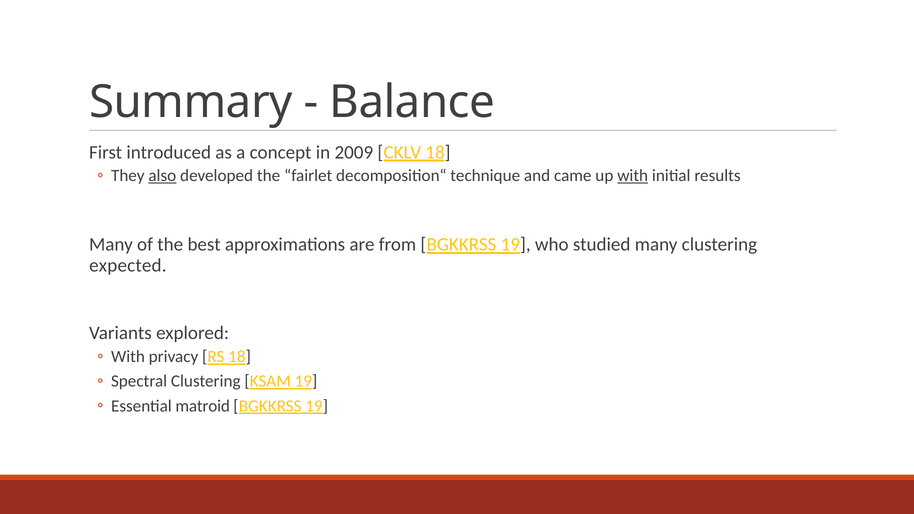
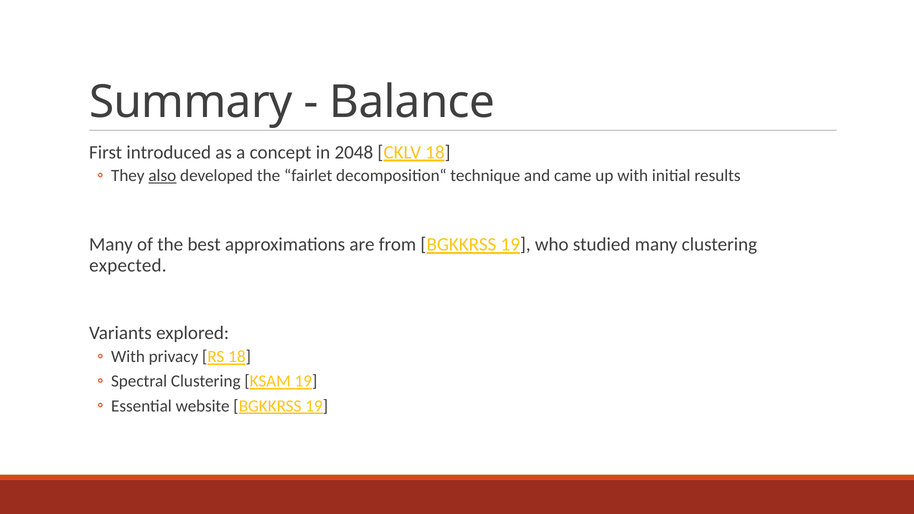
2009: 2009 -> 2048 (354, 152)
with underline: present -> none (633, 176)
matroid: matroid -> website (203, 406)
